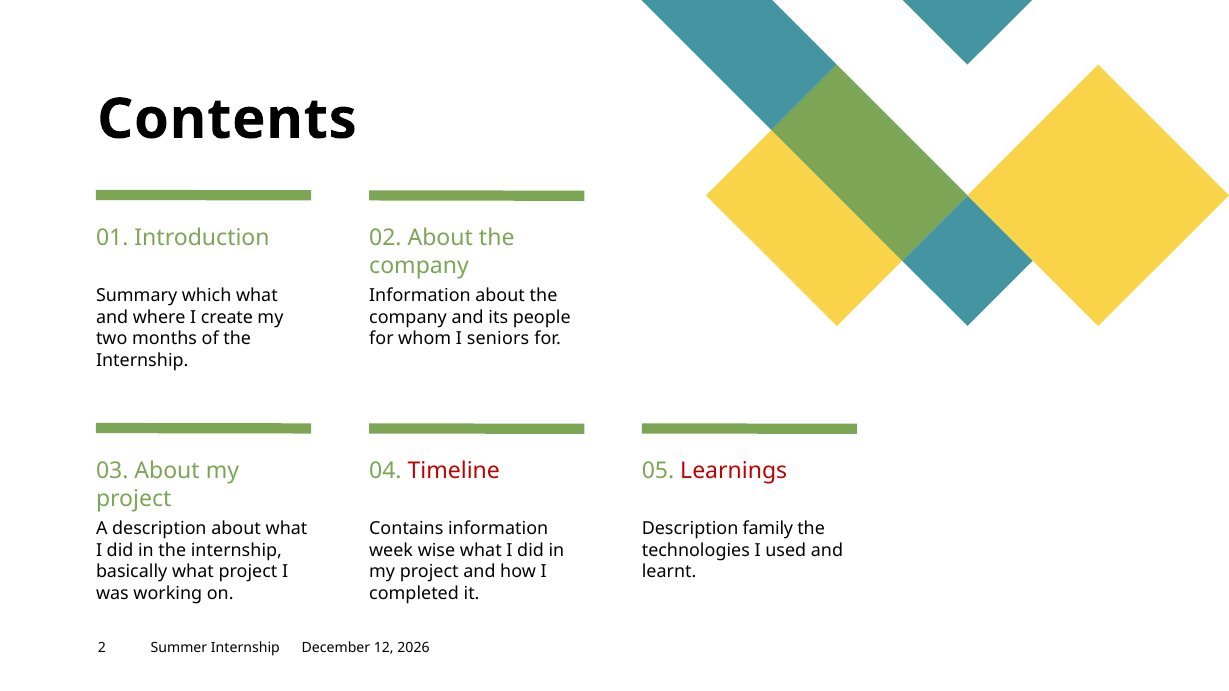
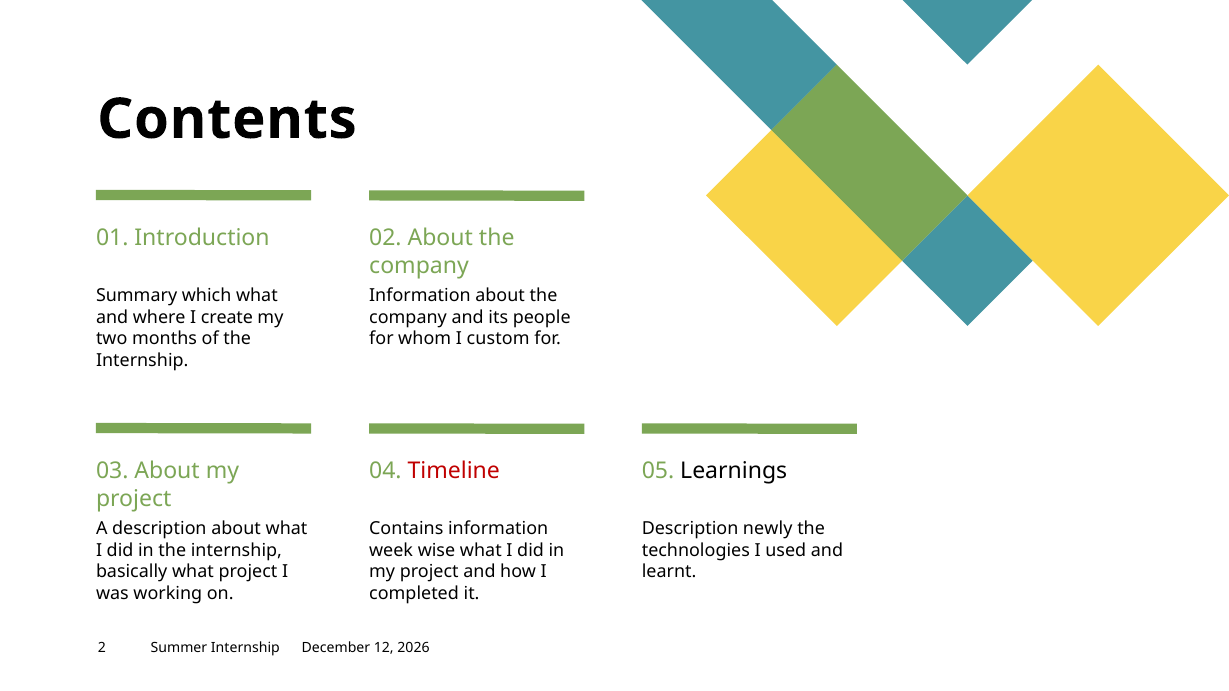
seniors: seniors -> custom (498, 339)
Learnings colour: red -> black (734, 471)
family: family -> newly (768, 529)
